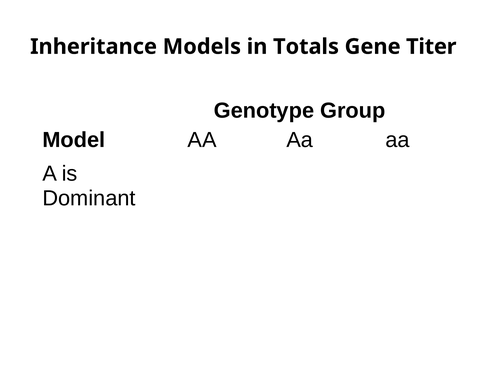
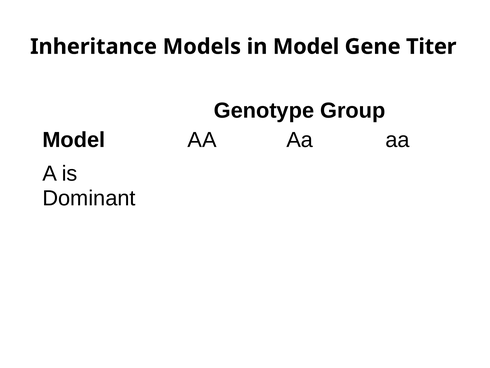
in Totals: Totals -> Model (306, 47)
